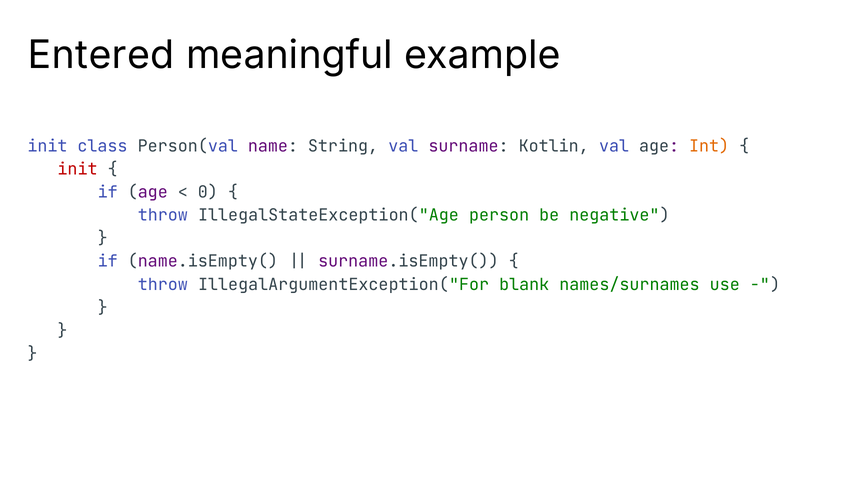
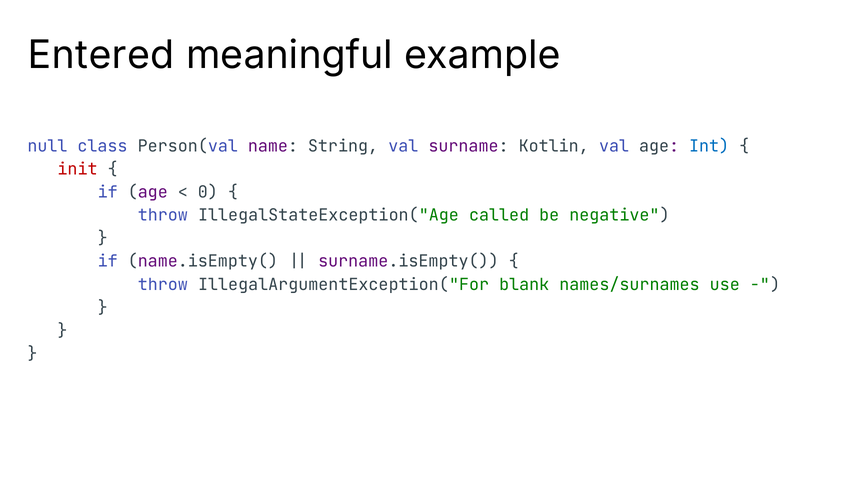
init: init -> null (47, 146)
Int colour: orange -> blue (709, 146)
person: person -> called (499, 215)
